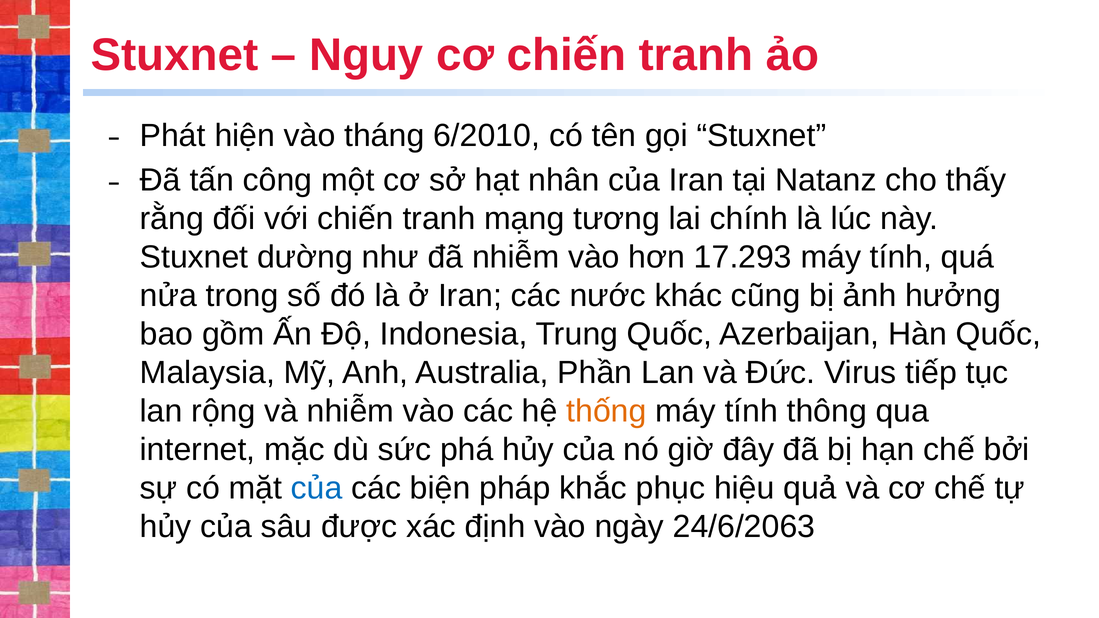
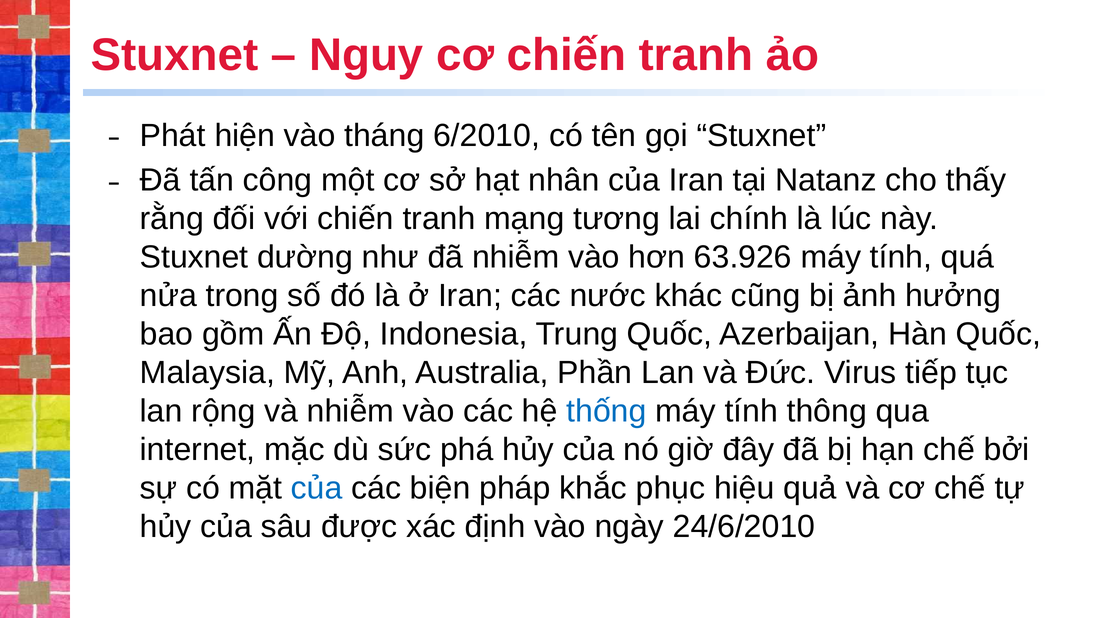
17.293: 17.293 -> 63.926 (743, 257)
thống colour: orange -> blue (606, 411)
24/6/2063: 24/6/2063 -> 24/6/2010 (744, 527)
